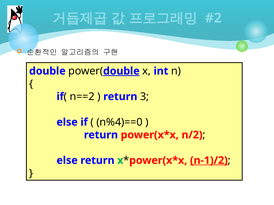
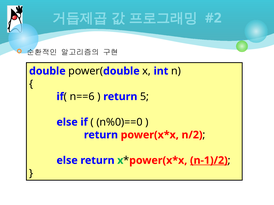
double underline: present -> none (121, 71)
n==2: n==2 -> n==6 (82, 97)
3: 3 -> 5 (145, 97)
n%4)==0: n%4)==0 -> n%0)==0 (119, 122)
